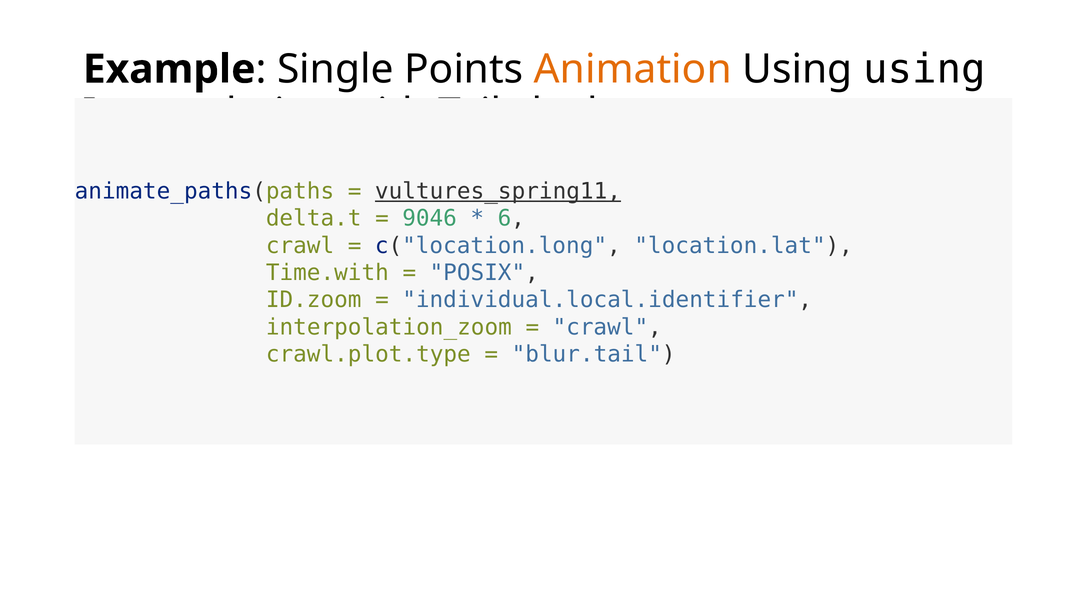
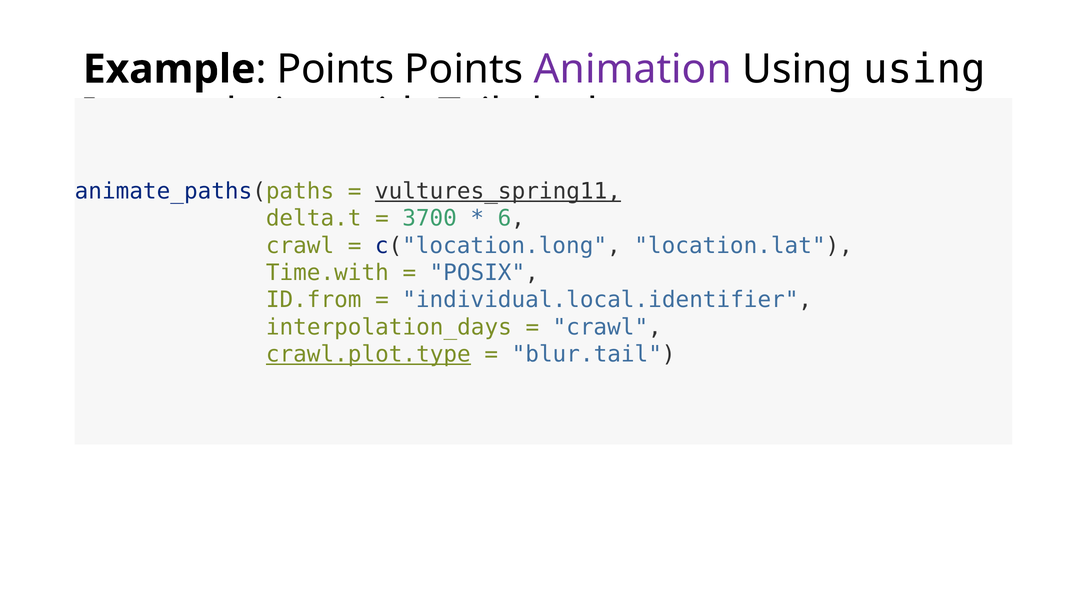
Single: Single -> Points (336, 69)
Animation colour: orange -> purple (633, 69)
9046: 9046 -> 3700 (430, 219)
ID.zoom: ID.zoom -> ID.from (314, 300)
interpolation_zoom: interpolation_zoom -> interpolation_days (389, 327)
crawl.plot.type underline: none -> present (368, 355)
